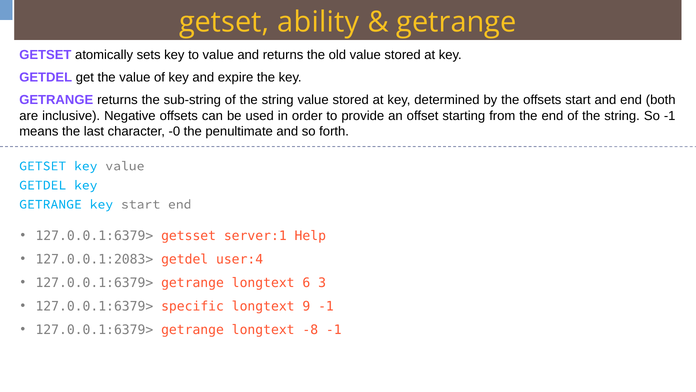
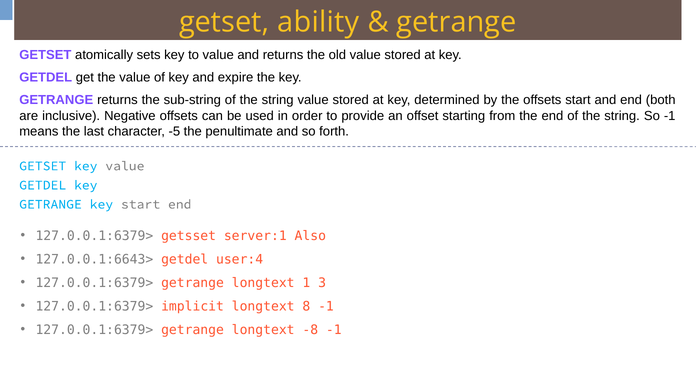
-0: -0 -> -5 (174, 131)
Help: Help -> Also (310, 235)
127.0.0.1:2083>: 127.0.0.1:2083> -> 127.0.0.1:6643> (94, 259)
6: 6 -> 1 (306, 282)
specific: specific -> implicit (193, 306)
9: 9 -> 8 (306, 306)
